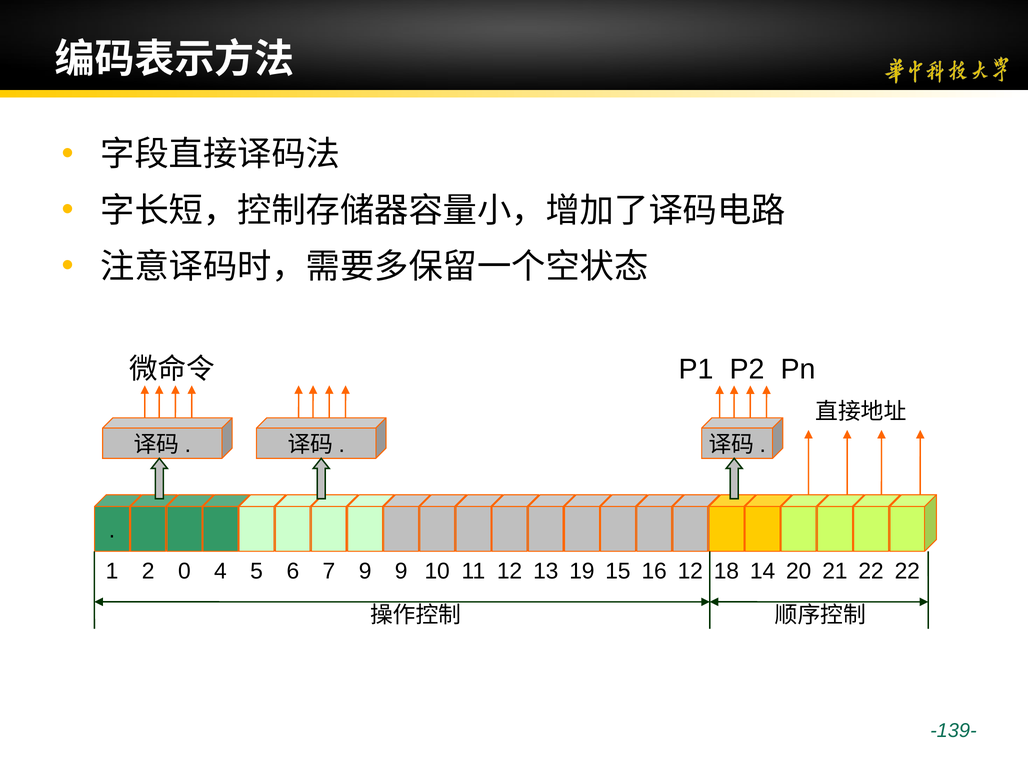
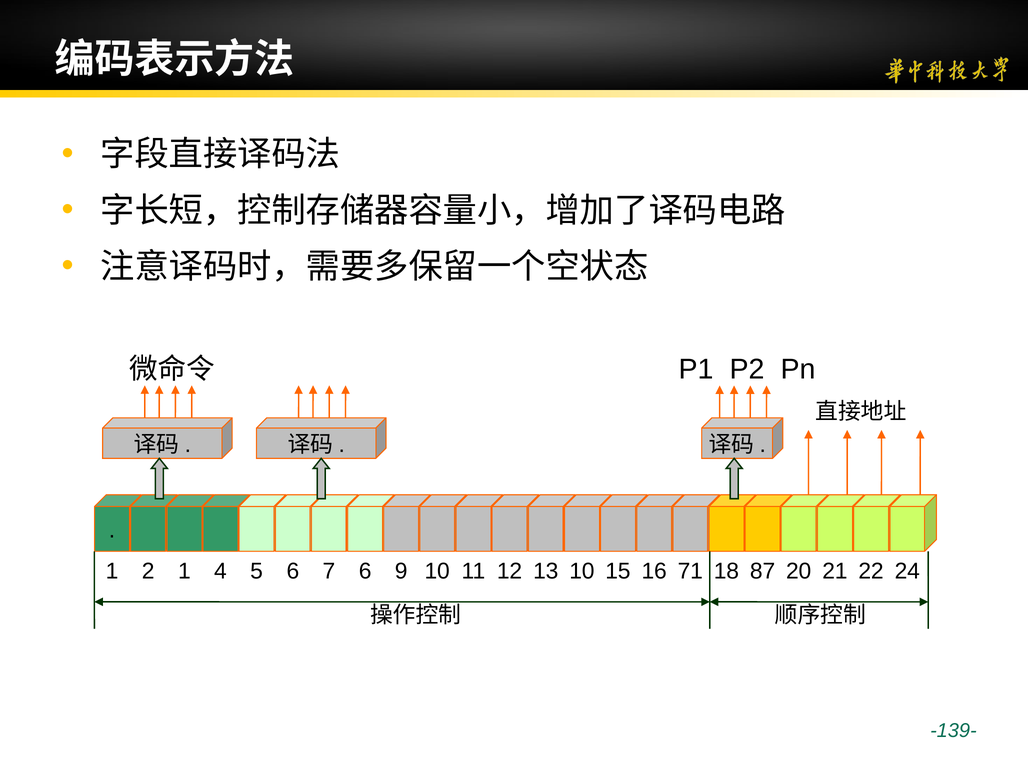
2 0: 0 -> 1 (184, 571)
7 9: 9 -> 6 (365, 571)
13 19: 19 -> 10 (582, 571)
16 12: 12 -> 71 (690, 571)
14: 14 -> 87 (763, 571)
22 22: 22 -> 24 (907, 571)
